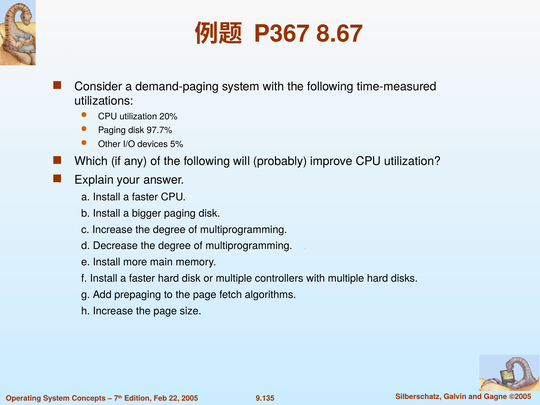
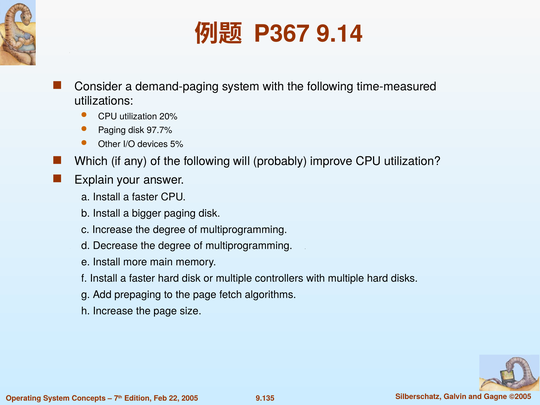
8.67: 8.67 -> 9.14 (340, 34)
